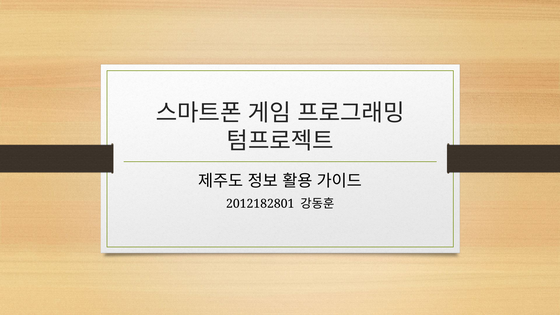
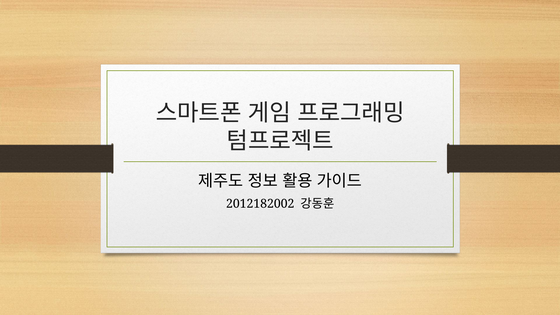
2012182801: 2012182801 -> 2012182002 (260, 204)
